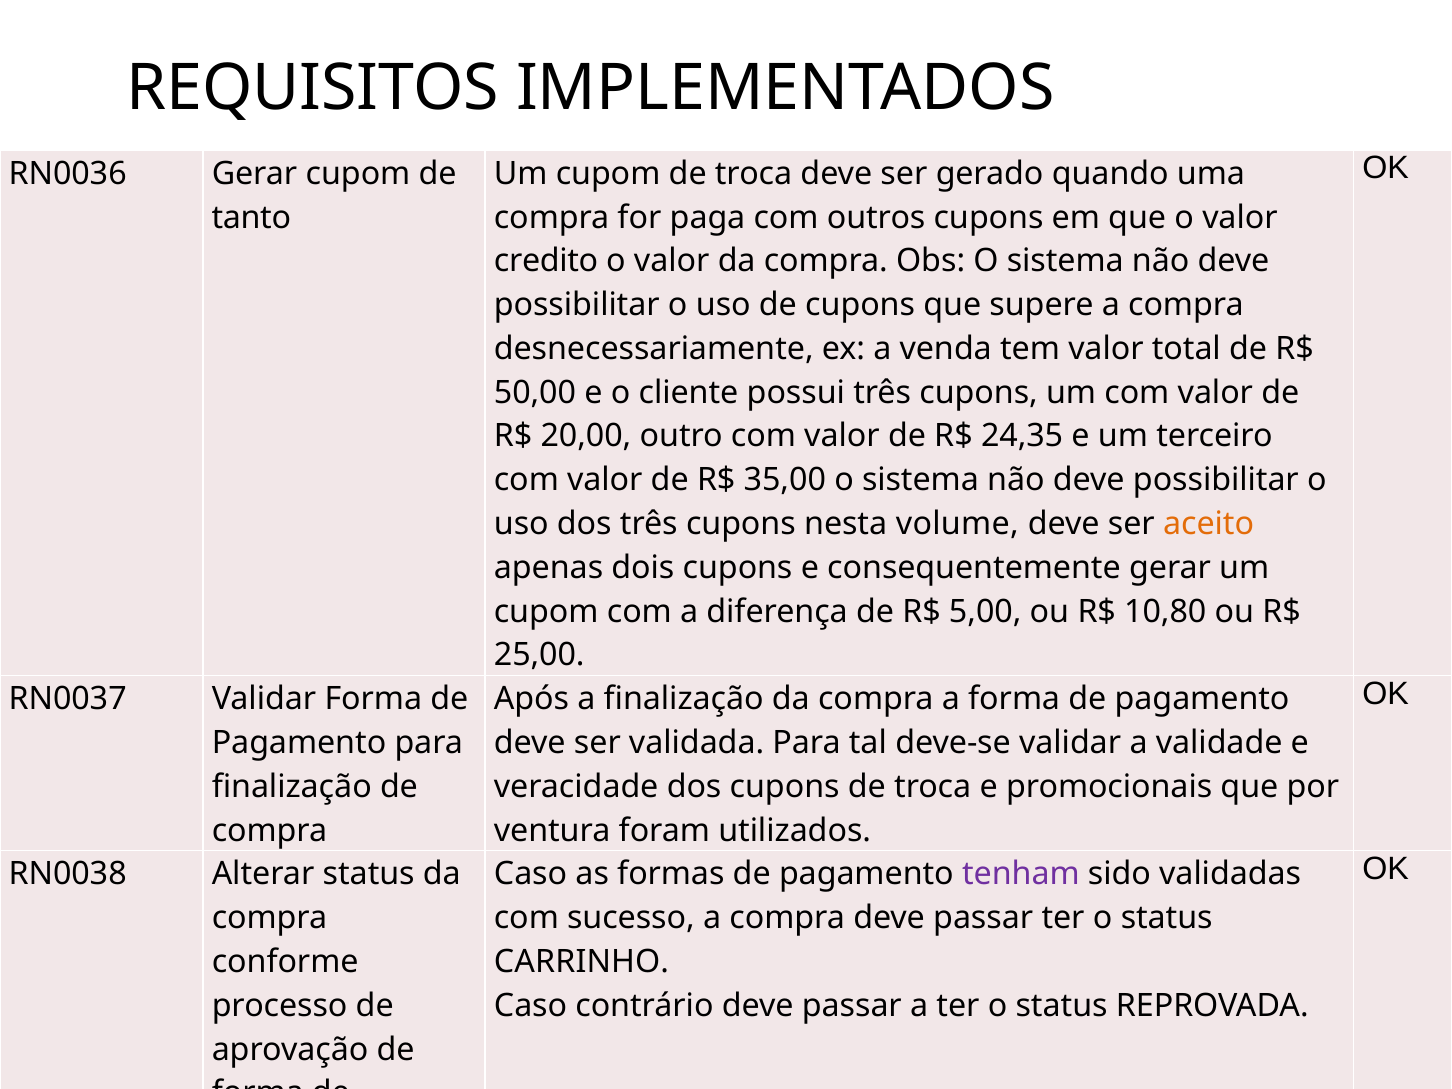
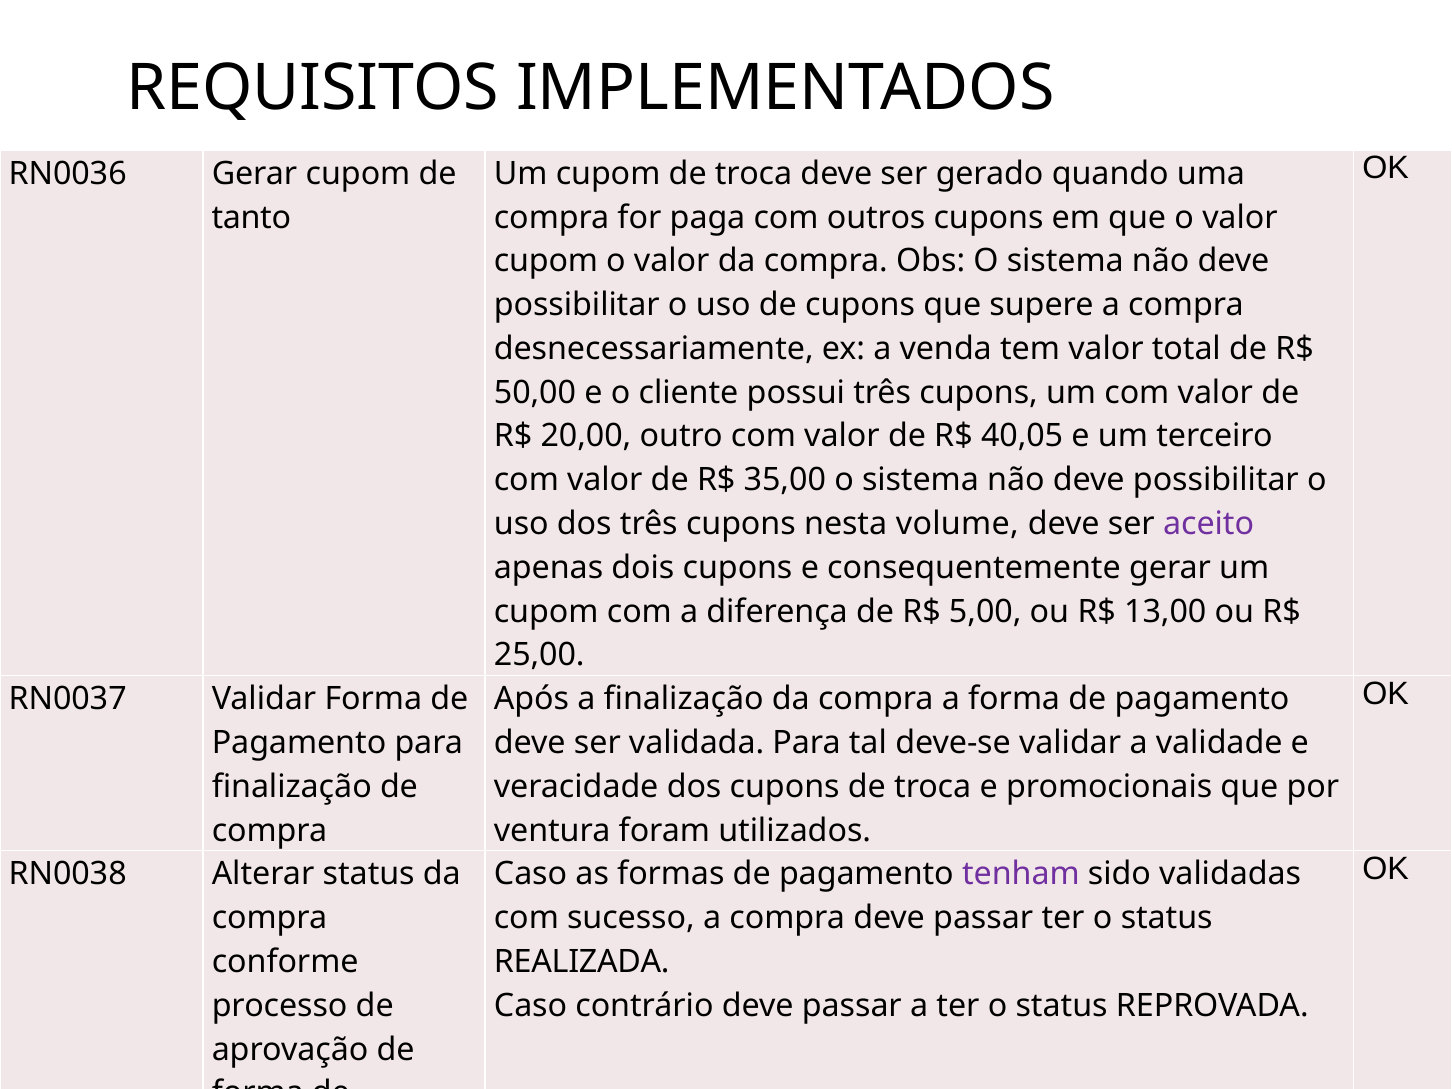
credito: credito -> cupom (546, 261)
24,35: 24,35 -> 40,05 (1022, 436)
aceito colour: orange -> purple (1209, 524)
10,80: 10,80 -> 13,00 (1165, 611)
CARRINHO: CARRINHO -> REALIZADA (582, 962)
